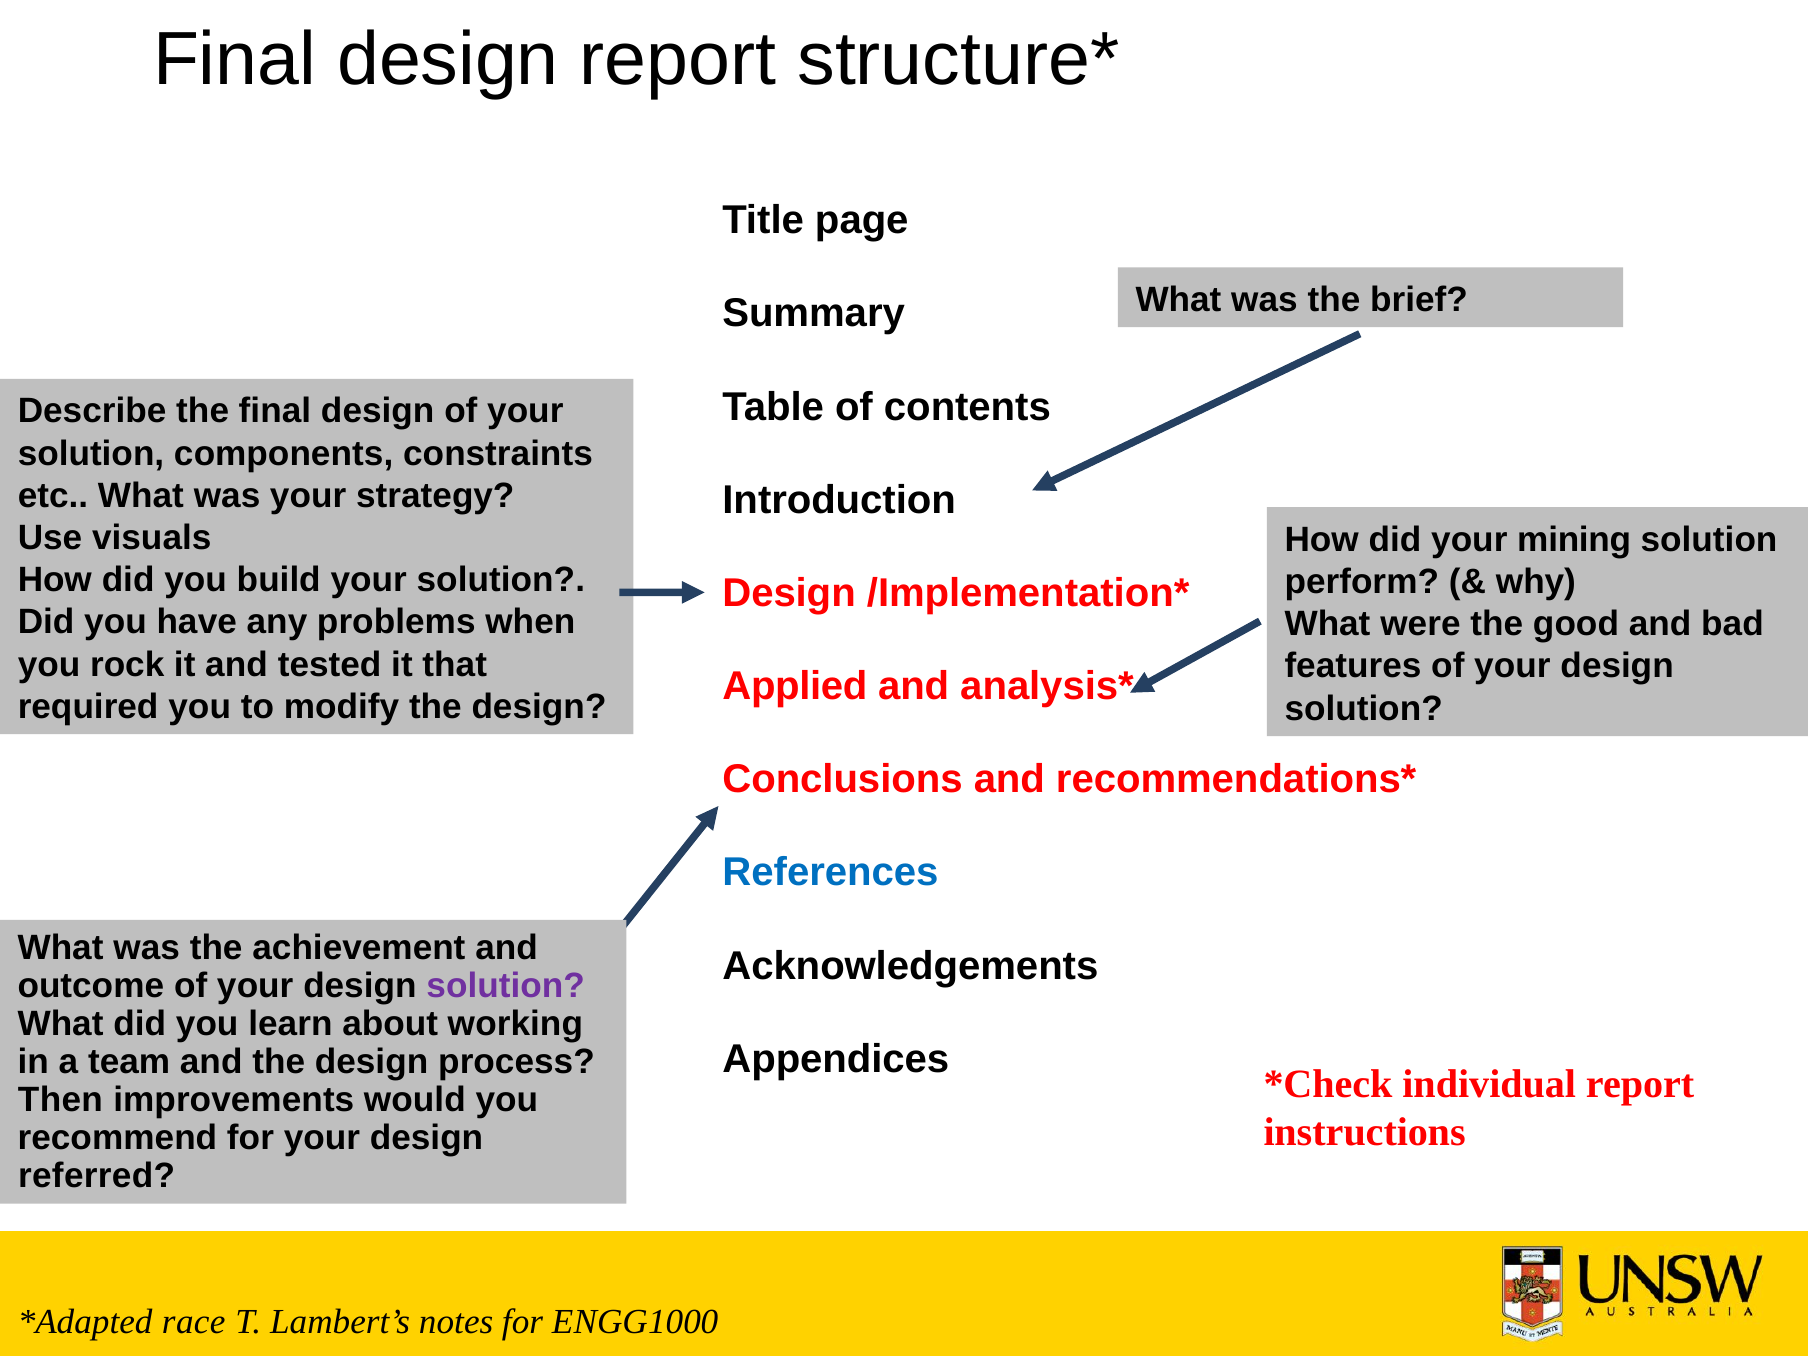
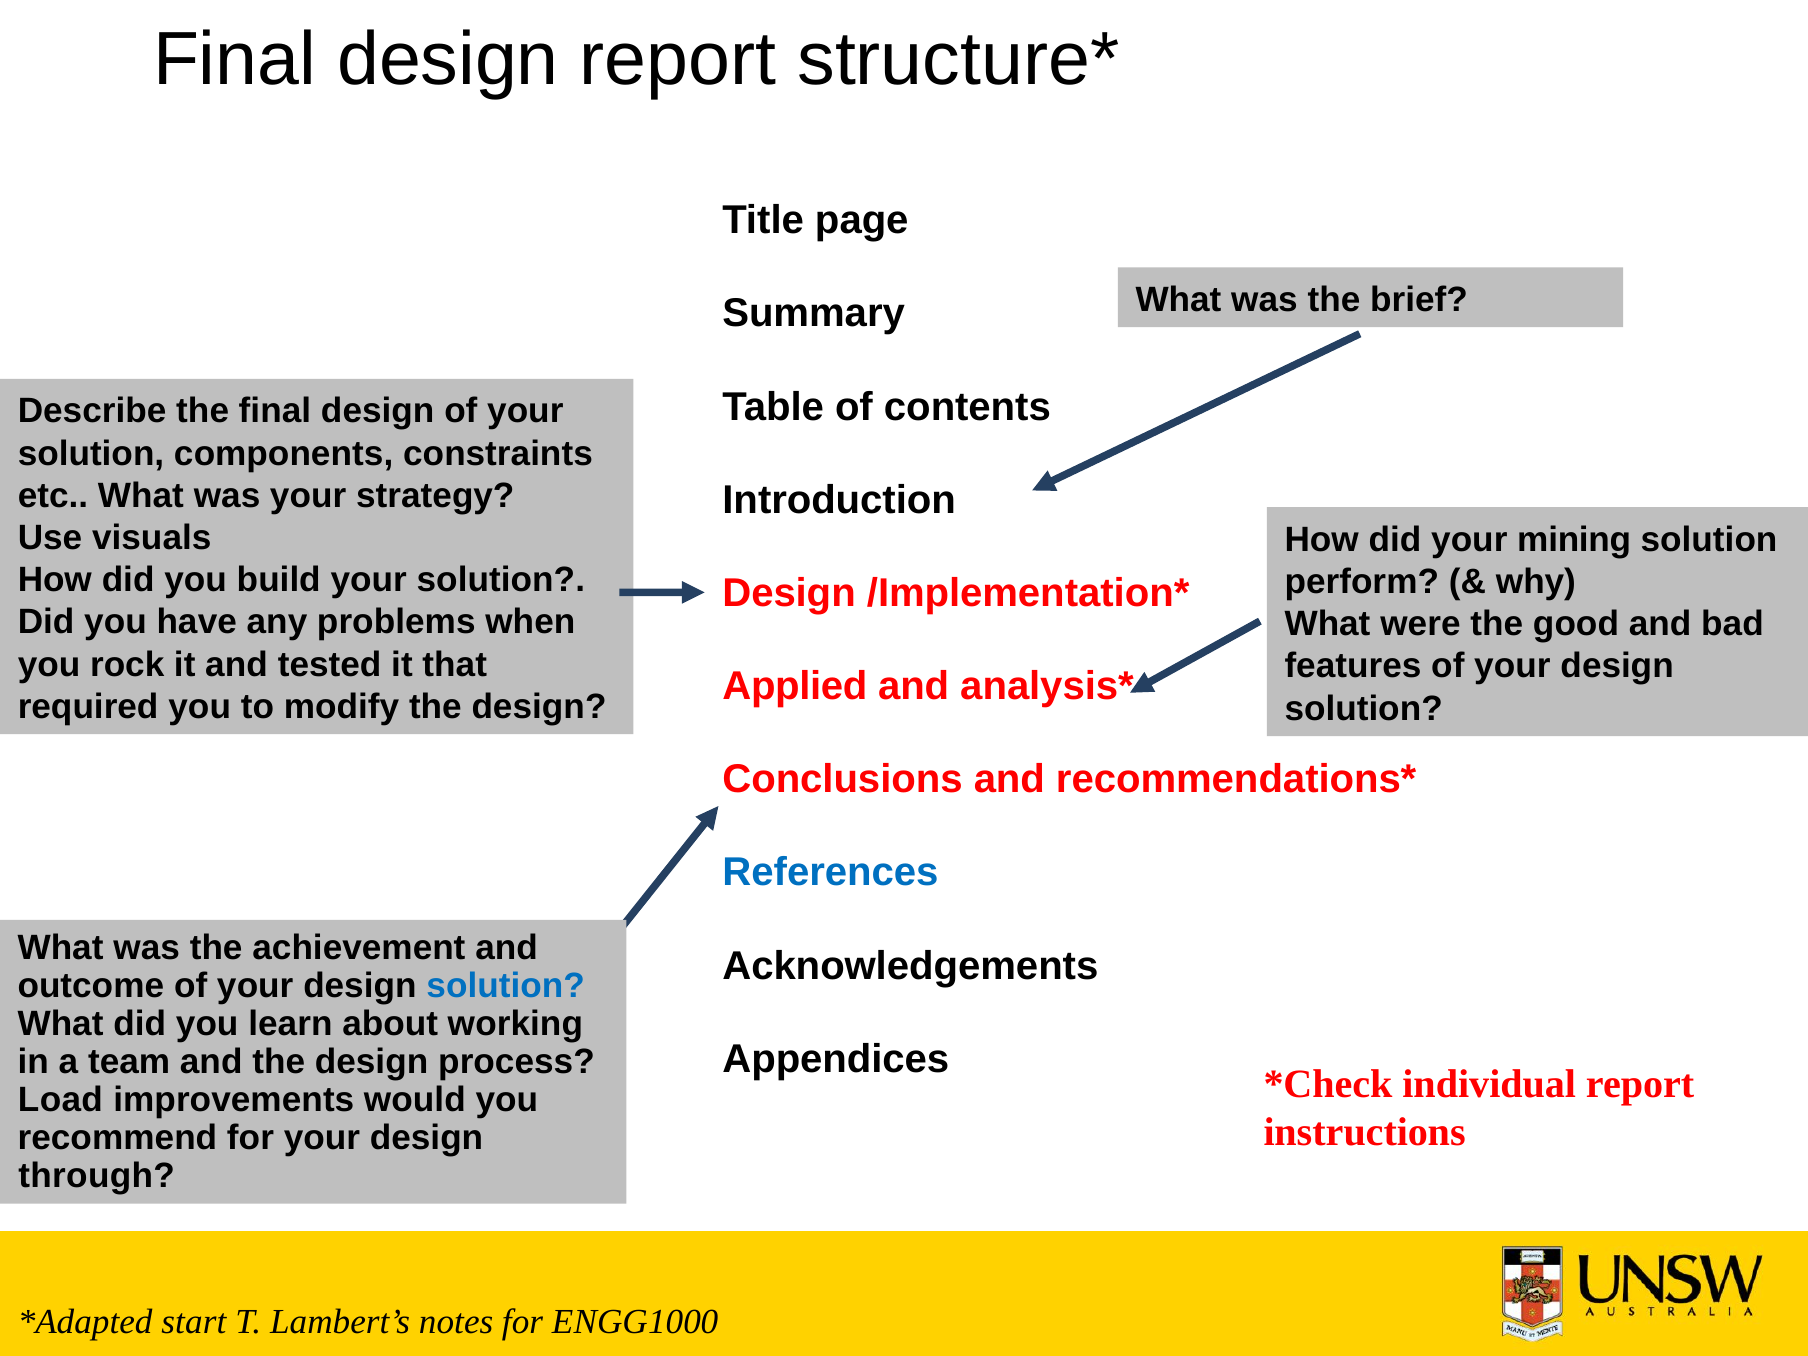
solution colour: purple -> blue (506, 986)
Then: Then -> Load (60, 1100)
referred: referred -> through (97, 1176)
race: race -> start (194, 1322)
